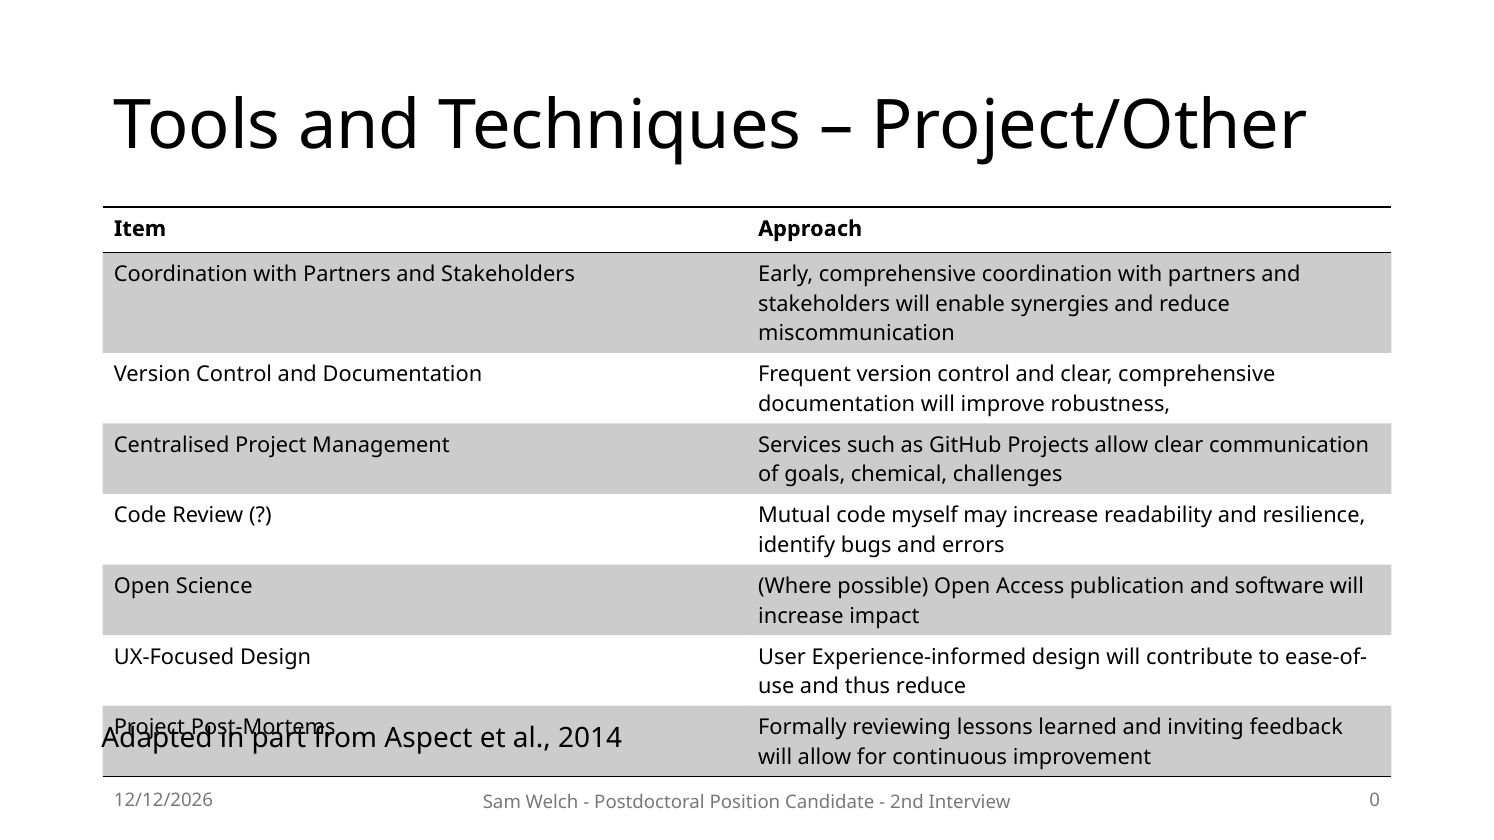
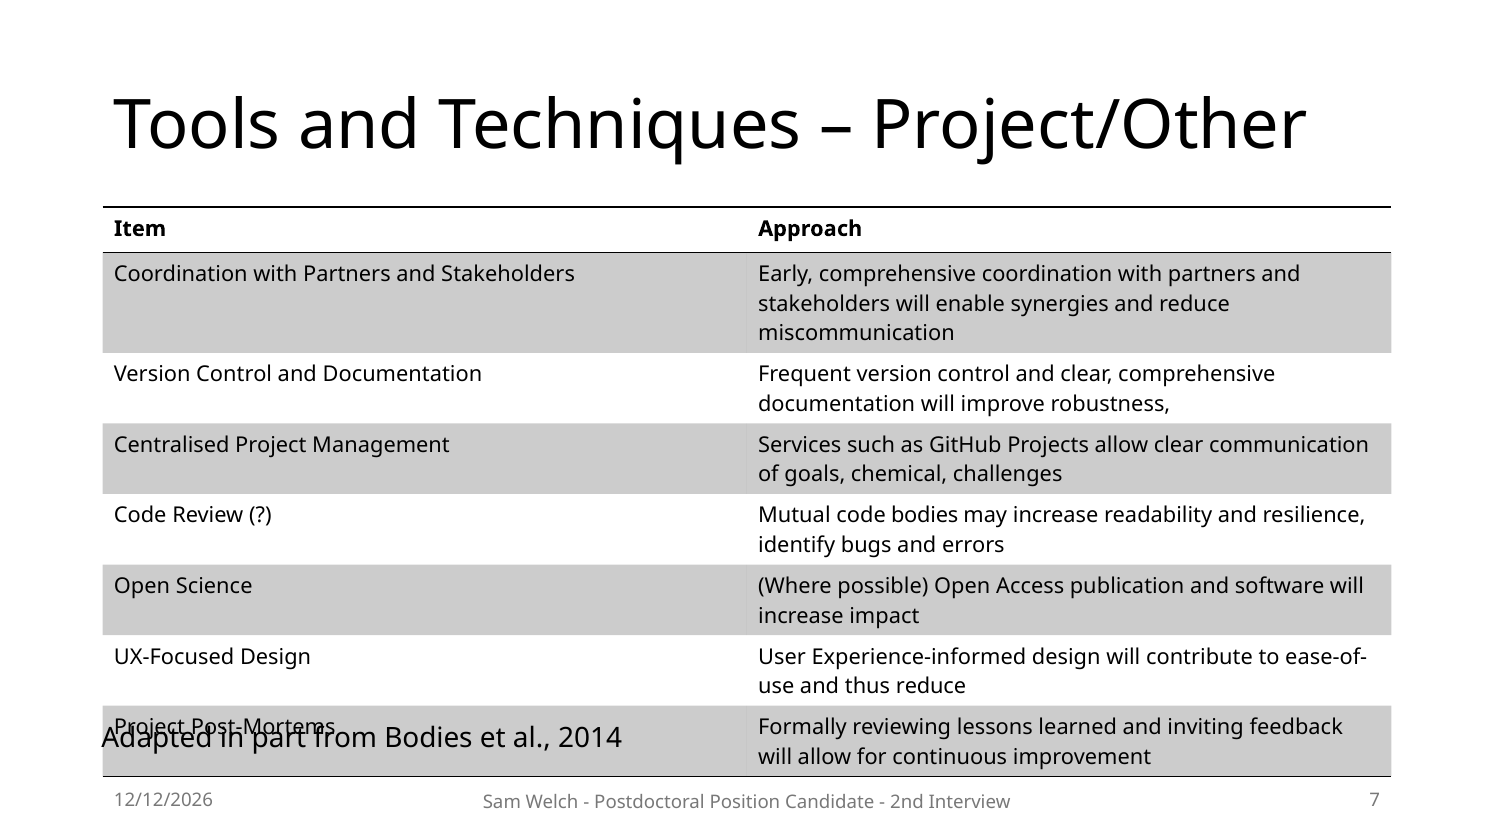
code myself: myself -> bodies (925, 516)
from Aspect: Aspect -> Bodies (429, 739)
0: 0 -> 7 (1375, 801)
